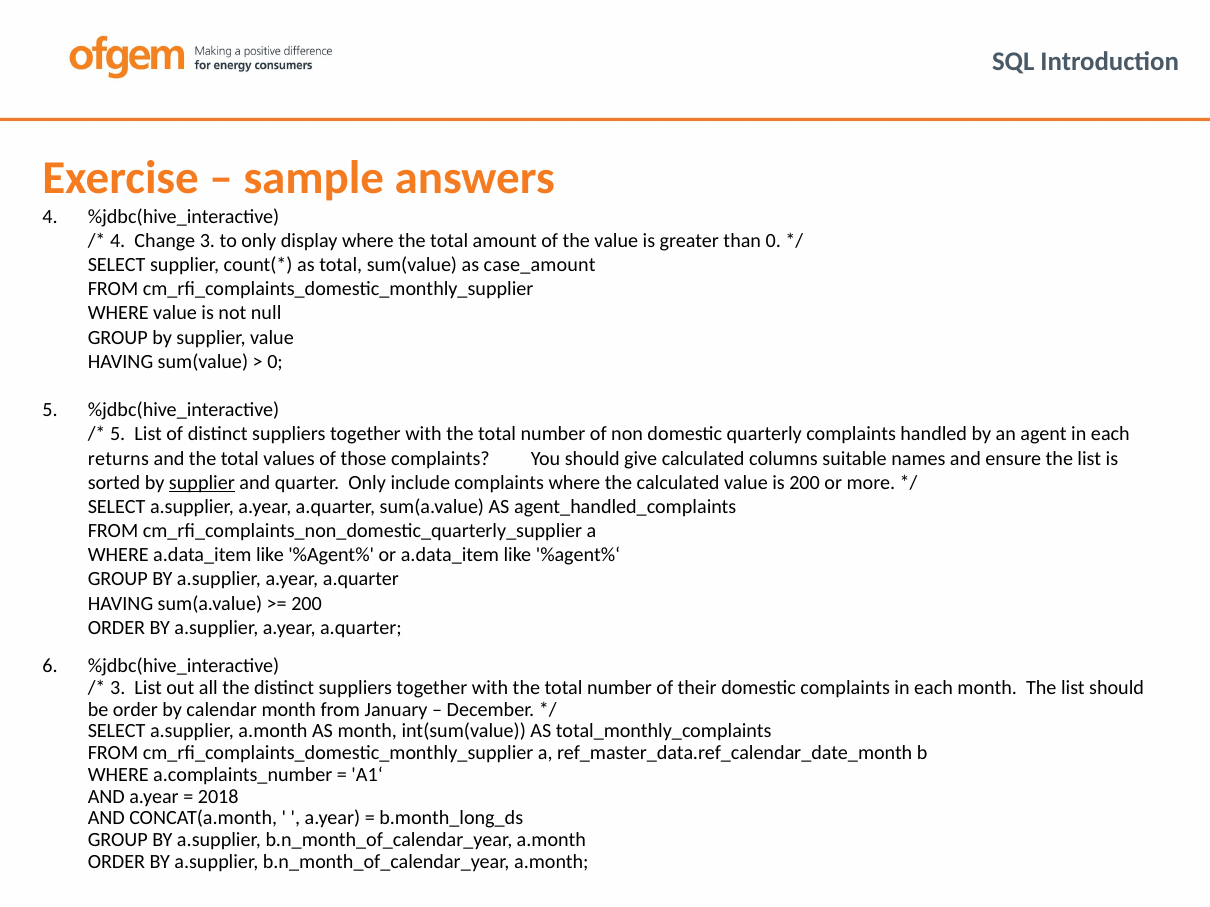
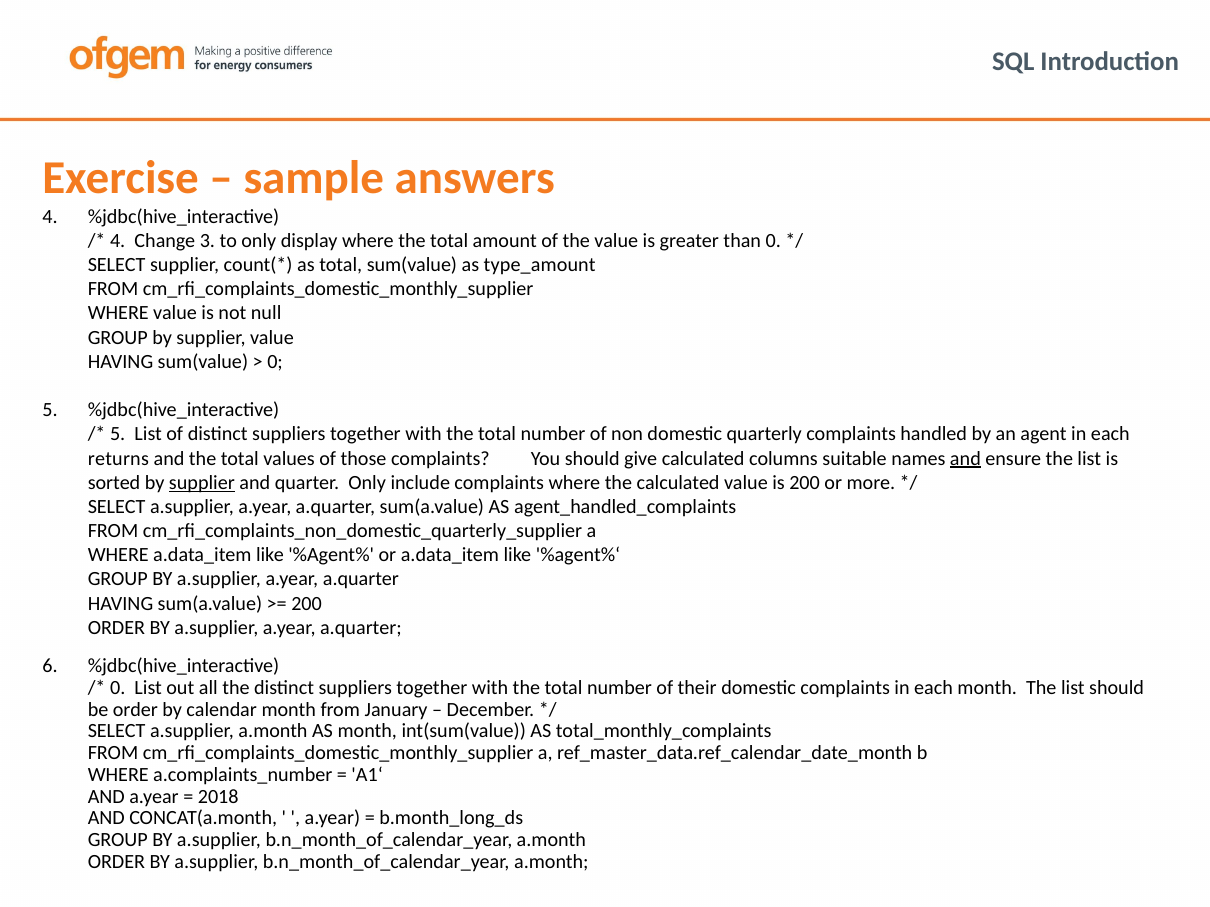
case_amount: case_amount -> type_amount (540, 265)
and underline: none -> present (965, 459)
3: 3 -> 0 (118, 688)
